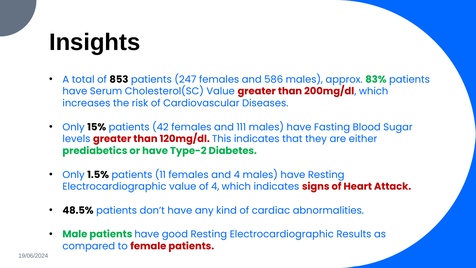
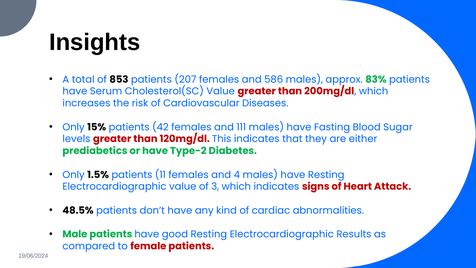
247: 247 -> 207 (185, 79)
of 4: 4 -> 3 (215, 186)
